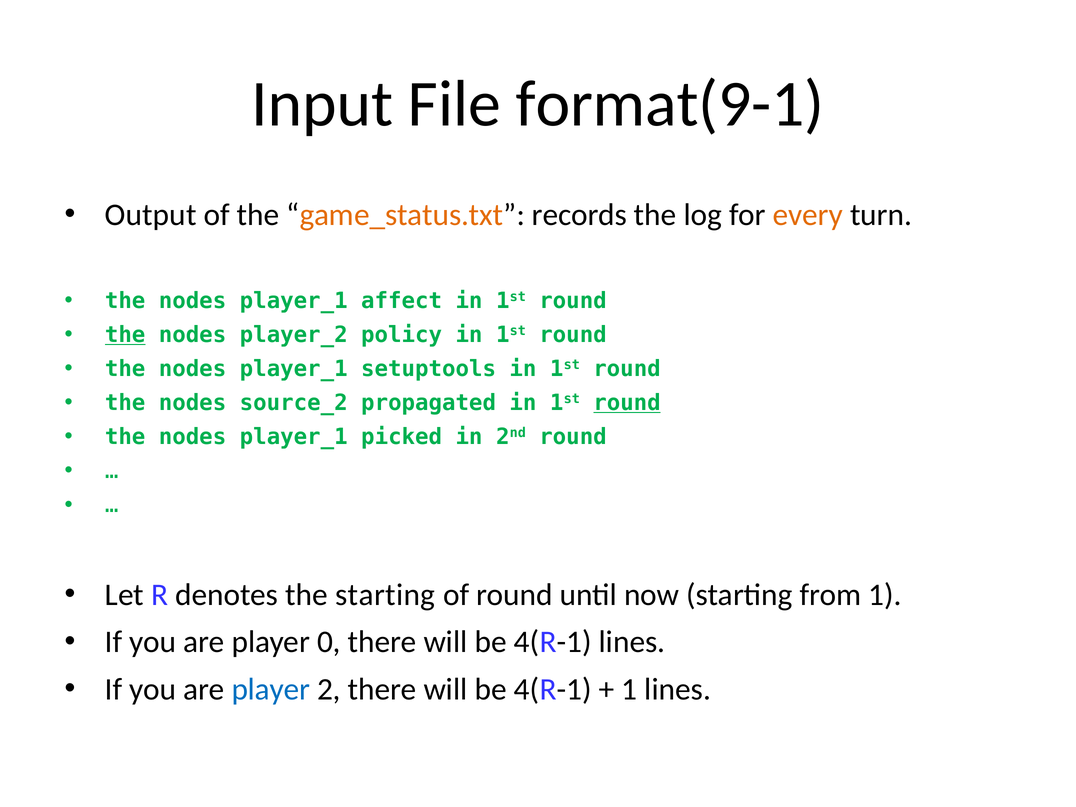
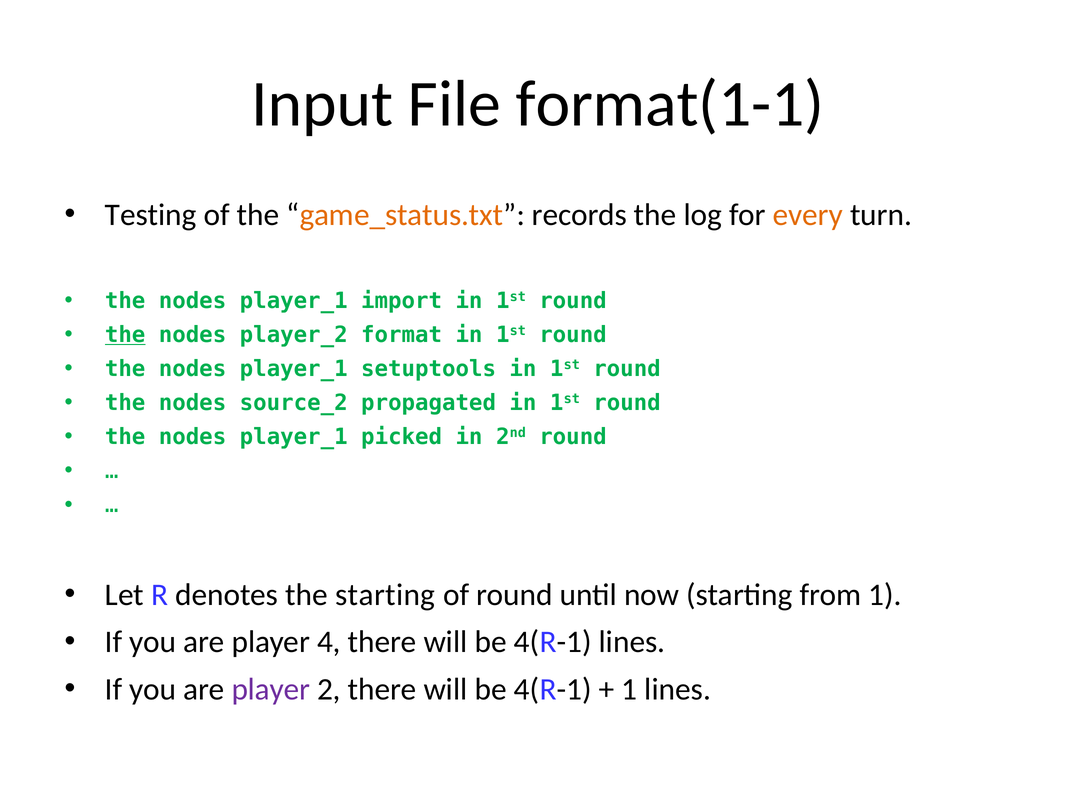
format(9-1: format(9-1 -> format(1-1 (670, 104)
Output: Output -> Testing (151, 215)
affect: affect -> import (402, 301)
policy: policy -> format (402, 335)
round underline: present -> none (627, 403)
0: 0 -> 4 (329, 642)
player colour: blue -> purple (271, 689)
